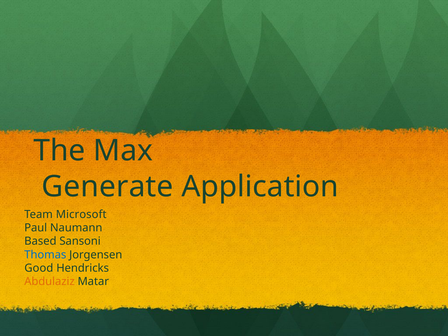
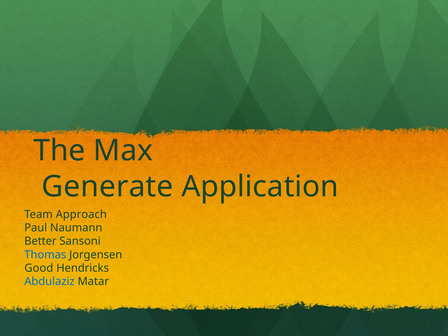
Microsoft: Microsoft -> Approach (81, 214)
Based: Based -> Better (40, 241)
Abdulaziz colour: orange -> blue (50, 282)
